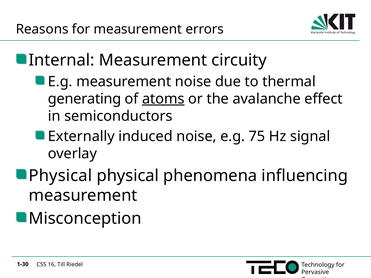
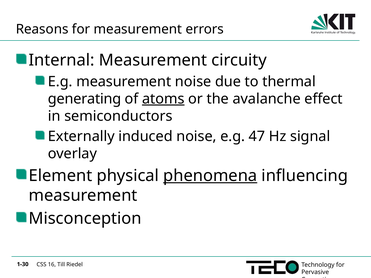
75: 75 -> 47 (257, 136)
Physical: Physical -> Element (60, 176)
phenomena underline: none -> present (210, 176)
